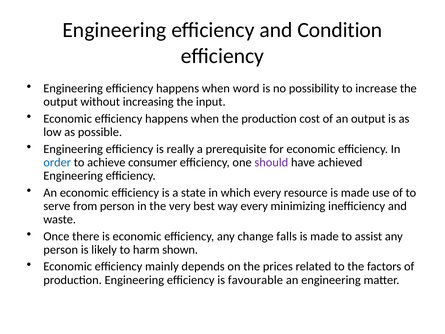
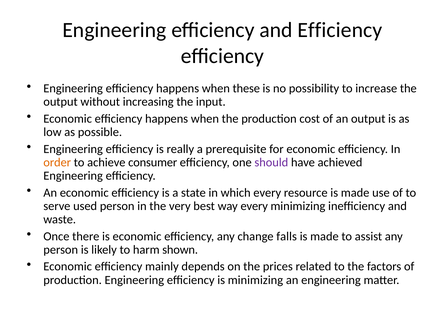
and Condition: Condition -> Efficiency (340, 30)
word: word -> these (246, 88)
order colour: blue -> orange (57, 162)
from: from -> used (85, 206)
is favourable: favourable -> minimizing (255, 280)
